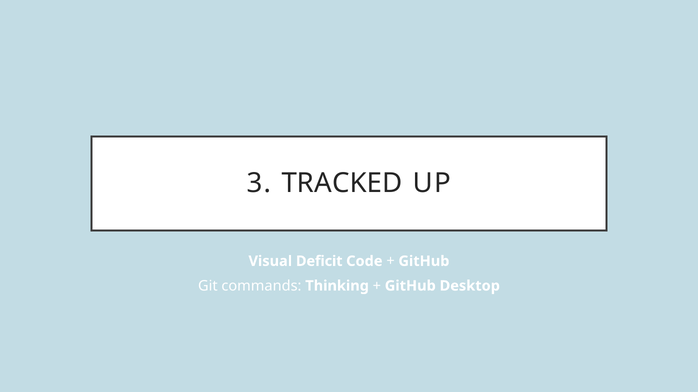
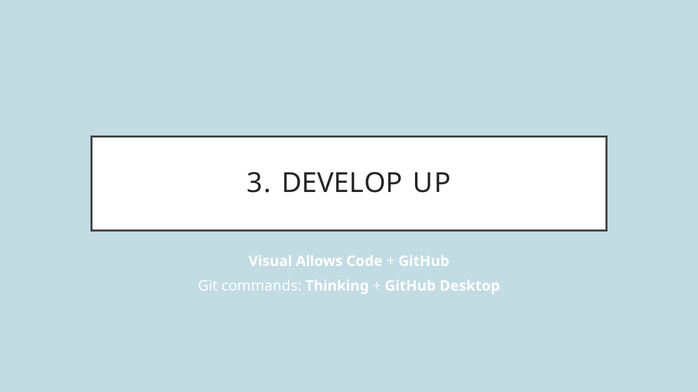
TRACKED: TRACKED -> DEVELOP (342, 184)
Deficit: Deficit -> Allows (319, 262)
